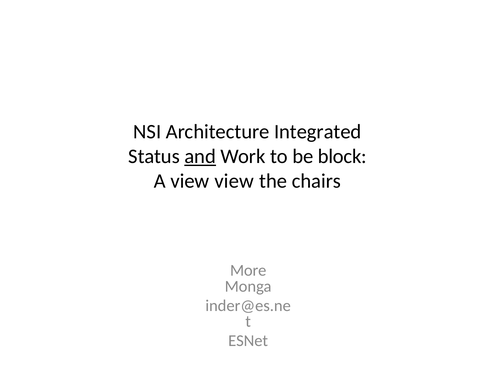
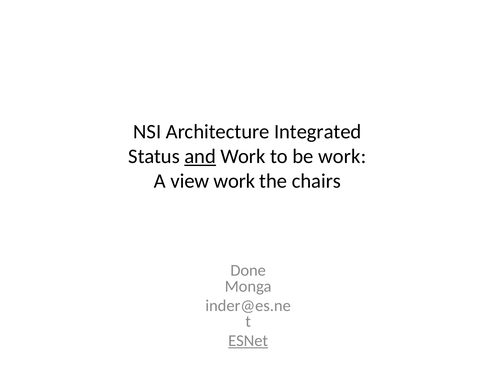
be block: block -> work (342, 157)
view view: view -> work (234, 181)
More: More -> Done (248, 271)
ESNet underline: none -> present (248, 341)
